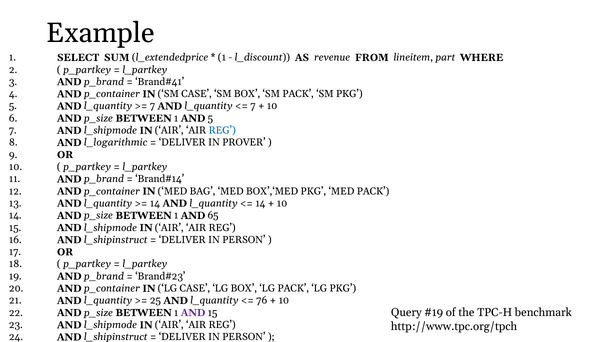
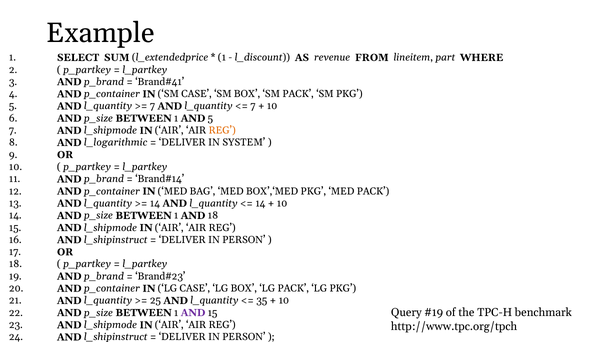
REG colour: blue -> orange (222, 130)
PROVER: PROVER -> SYSTEM (244, 143)
AND 65: 65 -> 18 (213, 216)
76: 76 -> 35 (262, 301)
